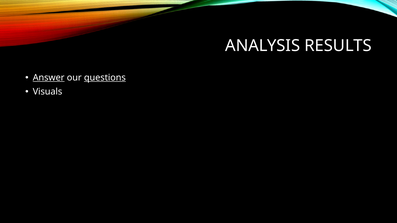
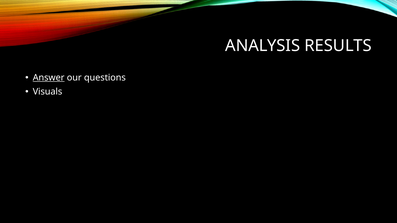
questions underline: present -> none (105, 78)
